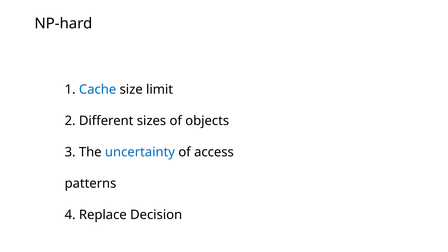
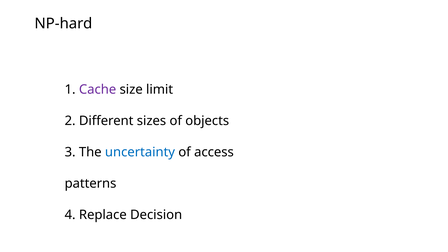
Cache colour: blue -> purple (98, 89)
